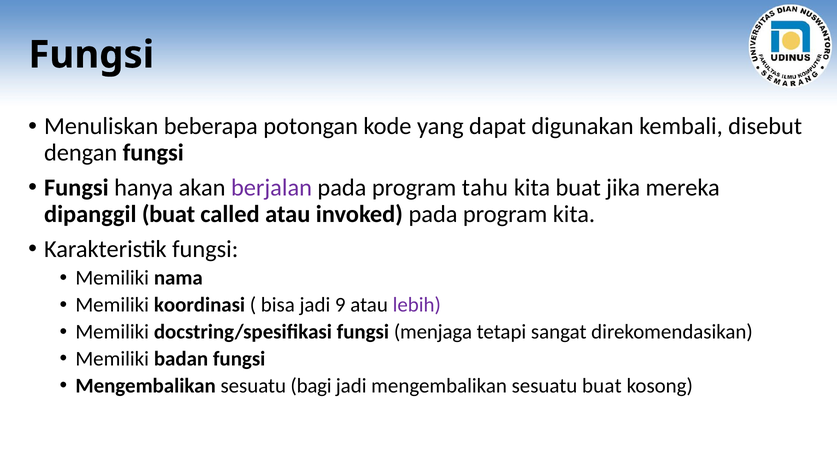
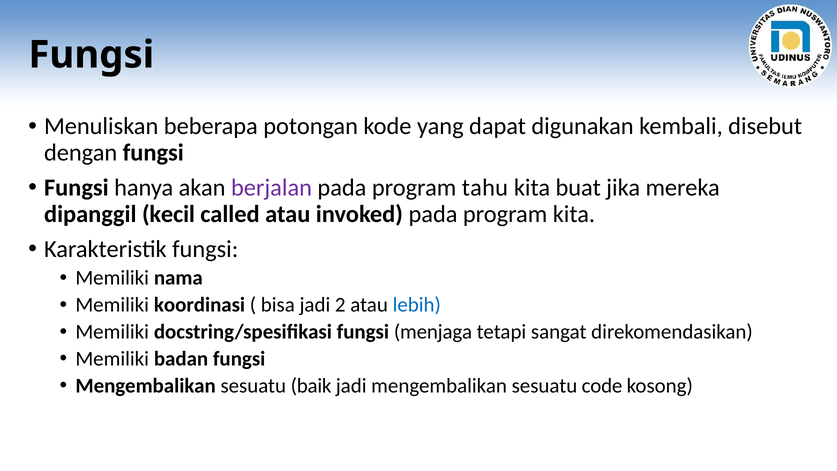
dipanggil buat: buat -> kecil (168, 214)
9: 9 -> 2 (340, 305)
lebih colour: purple -> blue (417, 305)
bagi: bagi -> baik (311, 386)
sesuatu buat: buat -> code (602, 386)
